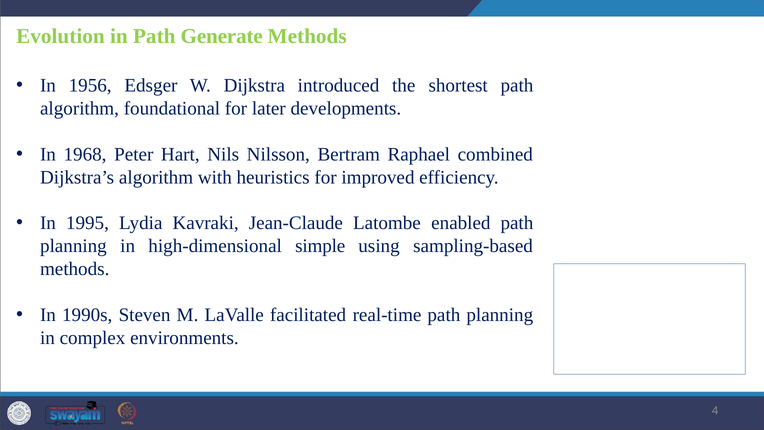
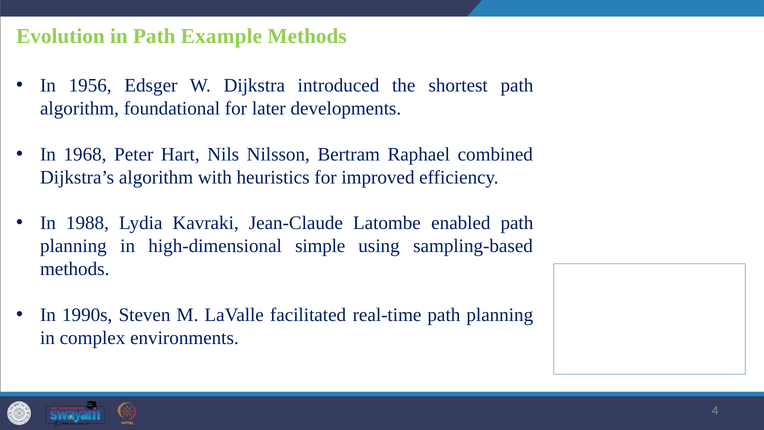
Generate: Generate -> Example (221, 36)
1995: 1995 -> 1988 (87, 223)
